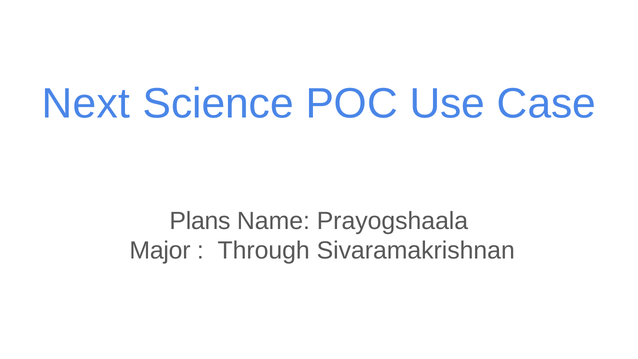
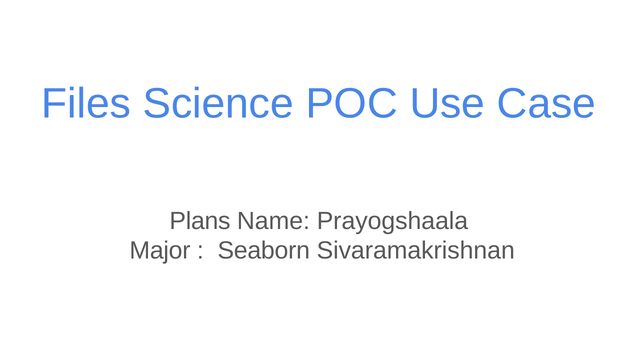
Next: Next -> Files (86, 104)
Through: Through -> Seaborn (264, 251)
